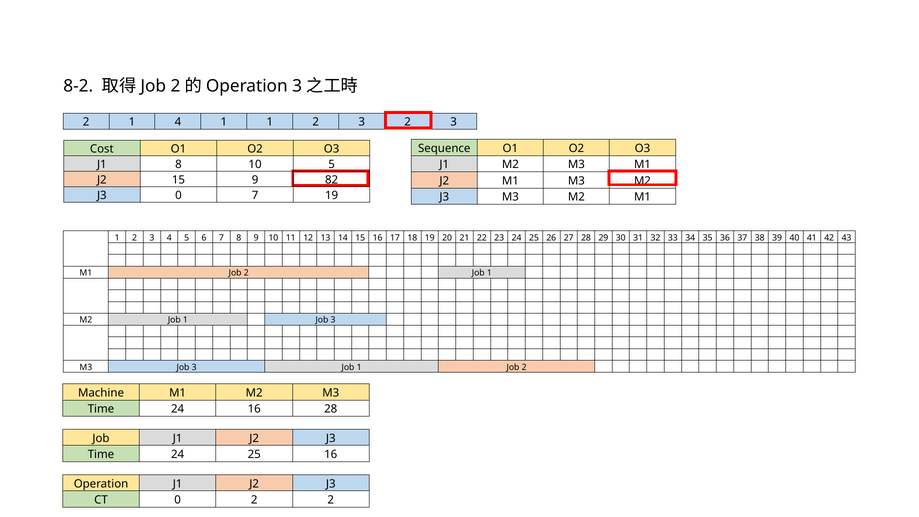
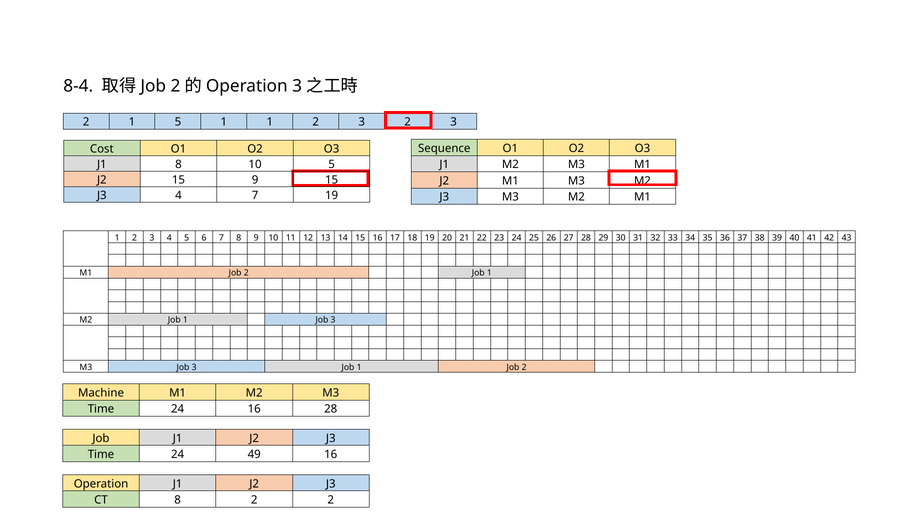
8-2: 8-2 -> 8-4 (78, 86)
1 4: 4 -> 5 (178, 122)
9 82: 82 -> 15 (332, 180)
J3 0: 0 -> 4 (178, 195)
Time 24 25: 25 -> 49 (254, 454)
CT 0: 0 -> 8 (178, 500)
